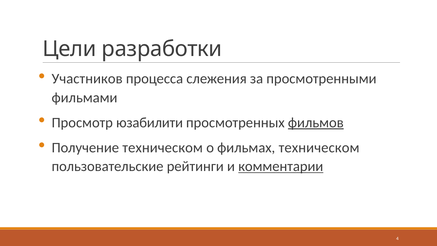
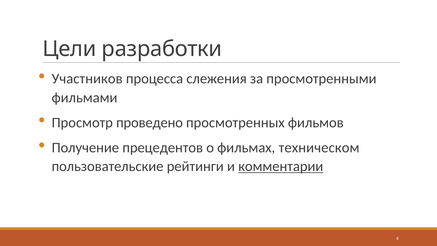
юзабилити: юзабилити -> проведено (150, 123)
фильмов underline: present -> none (316, 123)
Получение техническом: техническом -> прецедентов (163, 148)
